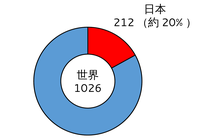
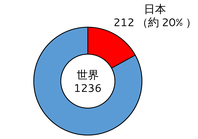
1026: 1026 -> 1236 (88, 89)
